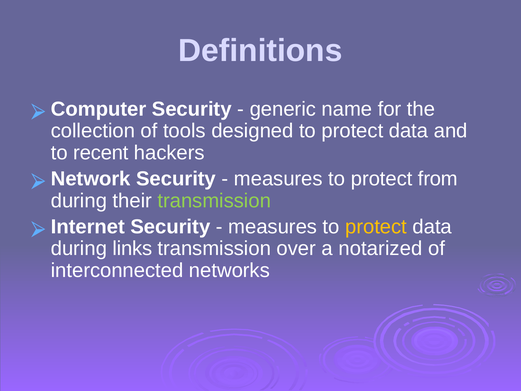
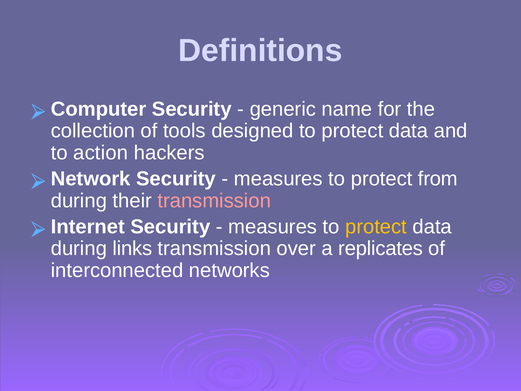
recent: recent -> action (101, 153)
transmission colour: light green -> pink (214, 201)
notarized: notarized -> replicates (381, 248)
